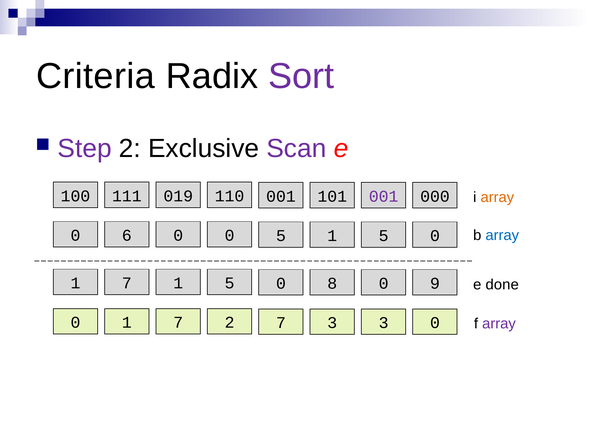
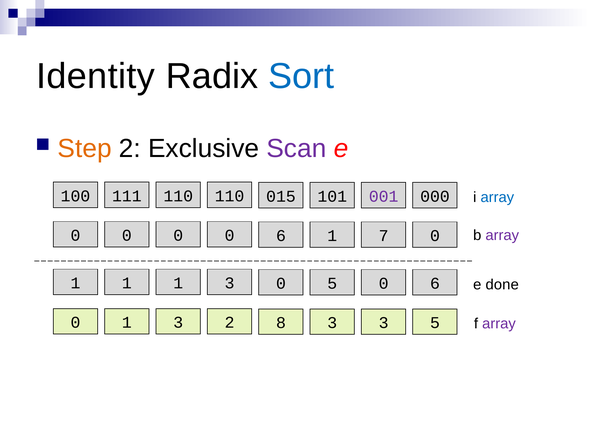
Criteria: Criteria -> Identity (95, 76)
Sort colour: purple -> blue (301, 76)
Step colour: purple -> orange (85, 149)
111 019: 019 -> 110 (178, 196)
110 001: 001 -> 015 (281, 196)
array colour: orange -> blue (497, 197)
6: 6 -> 0 (127, 236)
0 0 5: 5 -> 6 (281, 236)
5: 5 -> 7 (384, 236)
array colour: blue -> purple (502, 235)
7: 7 -> 1 (127, 283)
5: 5 -> 3 (230, 283)
0 8: 8 -> 5 (332, 284)
9: 9 -> 6 (435, 284)
0 1 7: 7 -> 3 (178, 323)
2 7: 7 -> 8 (281, 323)
3 0: 0 -> 5 (435, 323)
